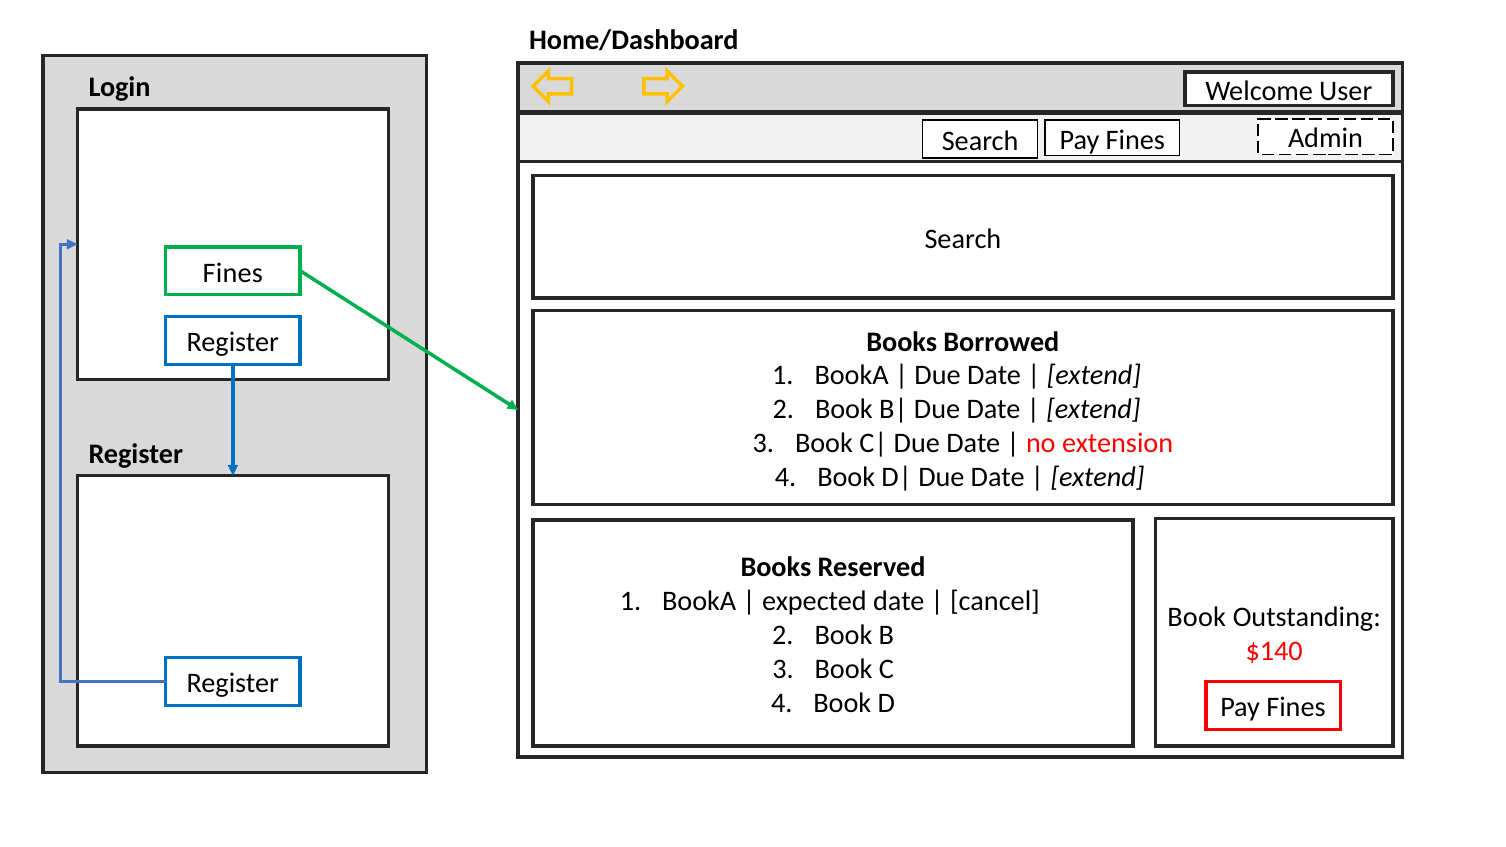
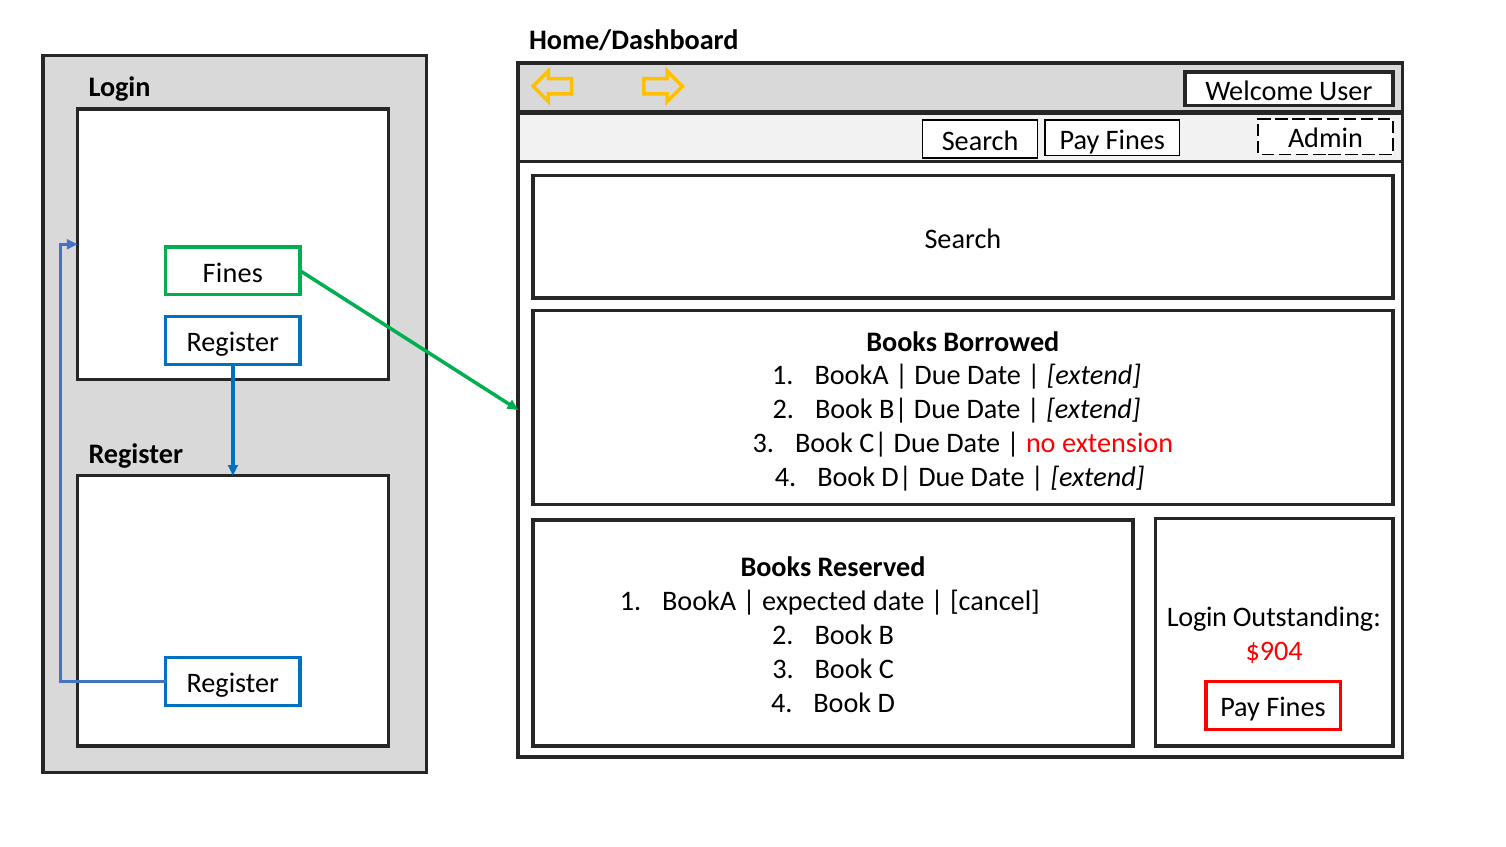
Book: Book -> Login (1197, 617)
$140: $140 -> $904 (1274, 651)
